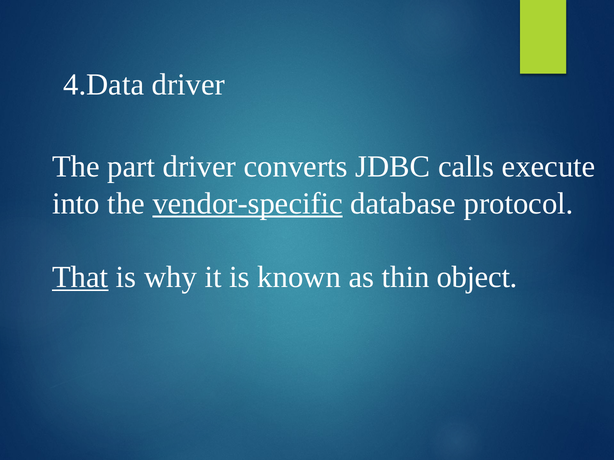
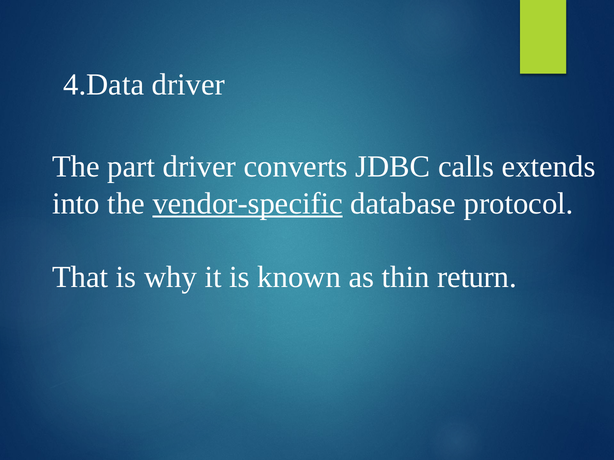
execute: execute -> extends (549, 167)
That underline: present -> none (80, 277)
object: object -> return (477, 277)
